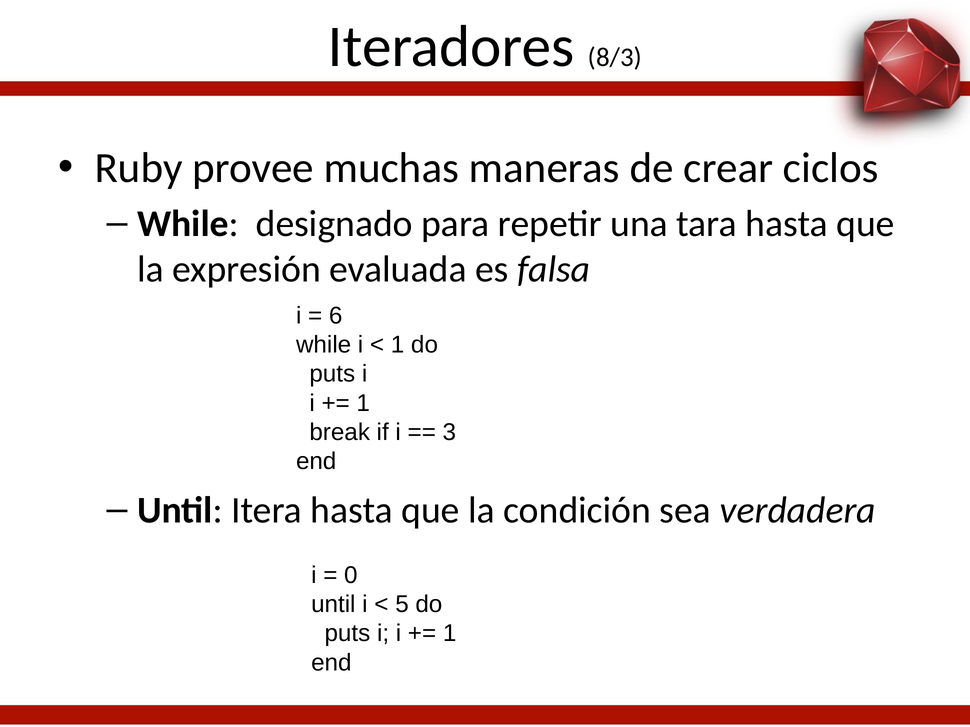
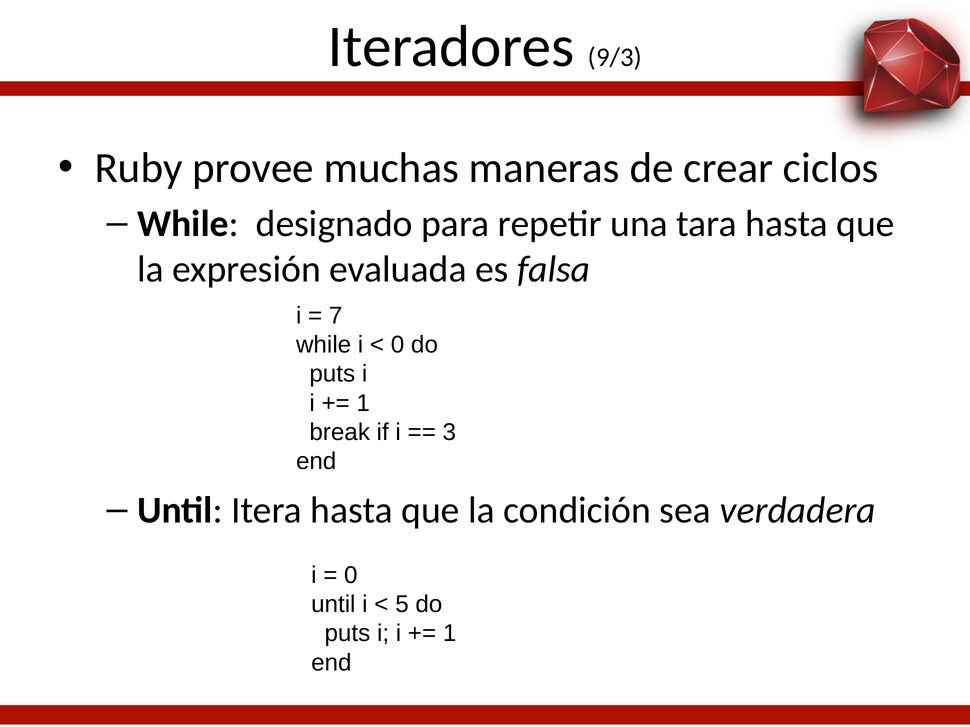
8/3: 8/3 -> 9/3 (615, 57)
6: 6 -> 7 (336, 316)
1: 1 -> 0 (398, 345)
